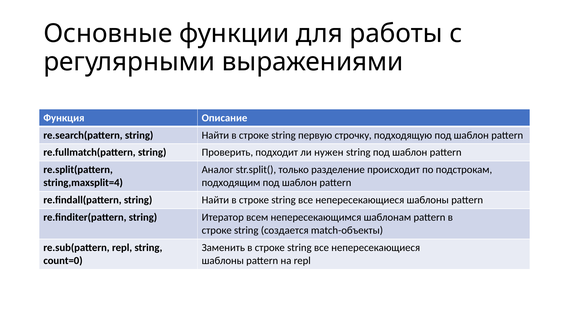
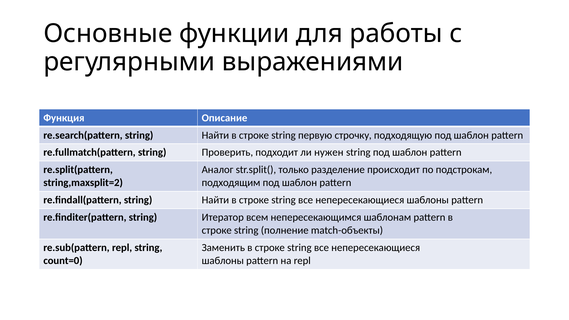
string,maxsplit=4: string,maxsplit=4 -> string,maxsplit=2 (83, 183)
создается: создается -> полнение (285, 230)
